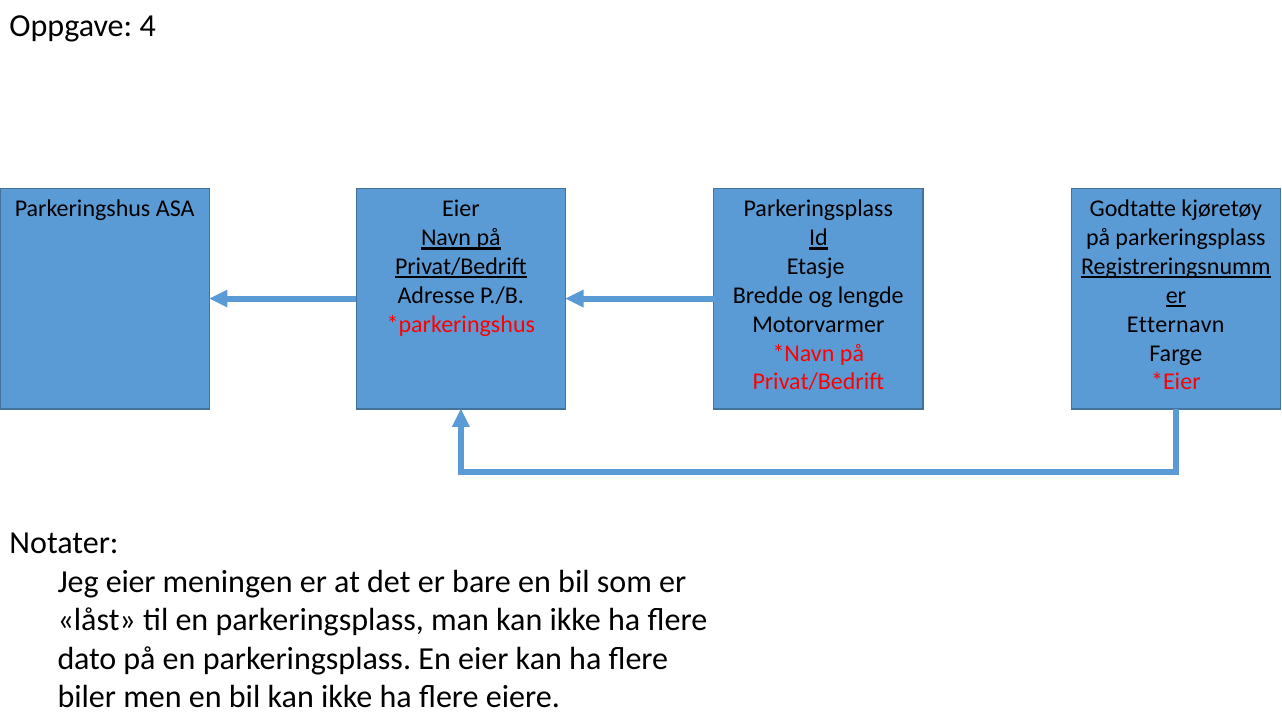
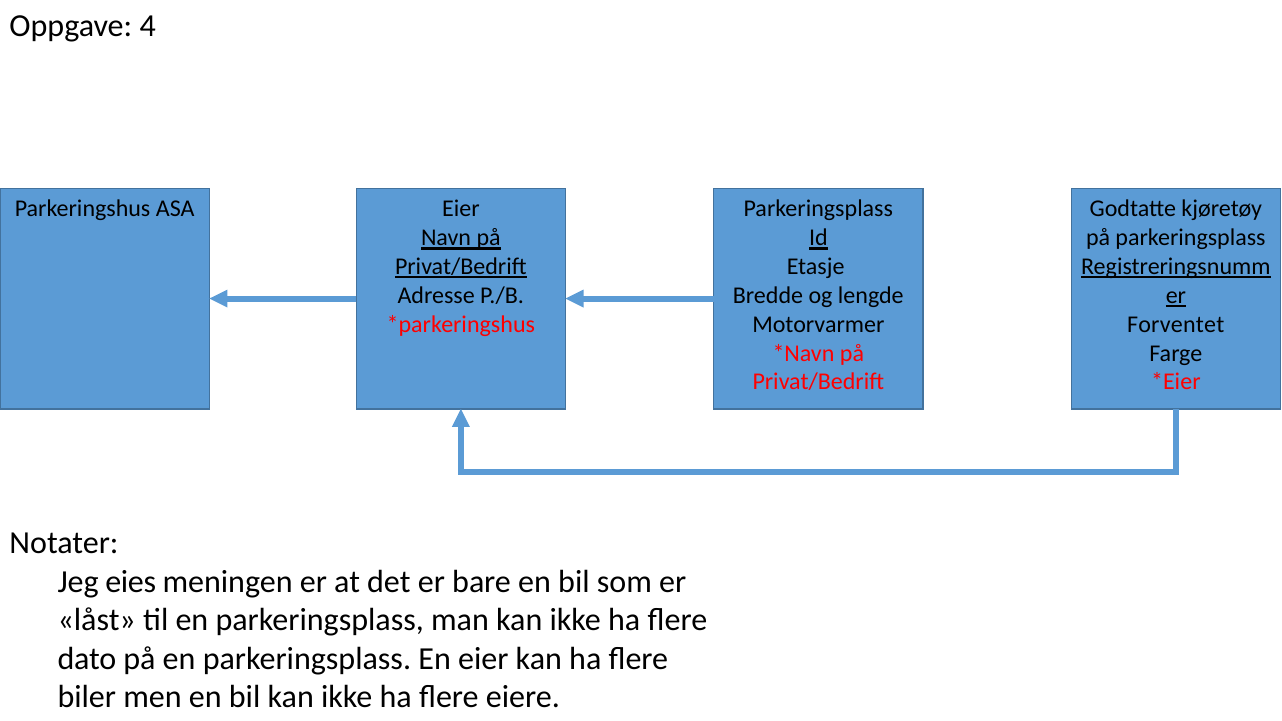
Etternavn: Etternavn -> Forventet (1176, 324)
Jeg eier: eier -> eies (131, 582)
